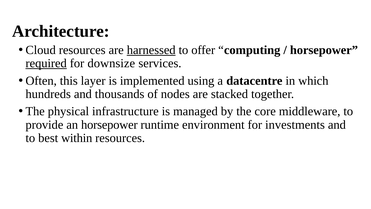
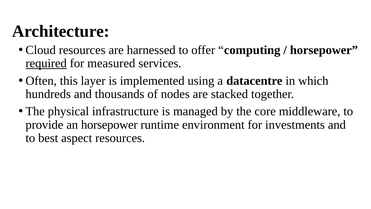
harnessed underline: present -> none (151, 50)
downsize: downsize -> measured (111, 63)
within: within -> aspect (77, 138)
